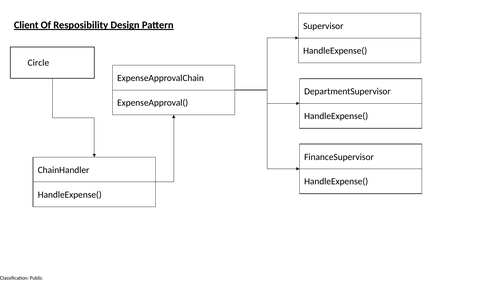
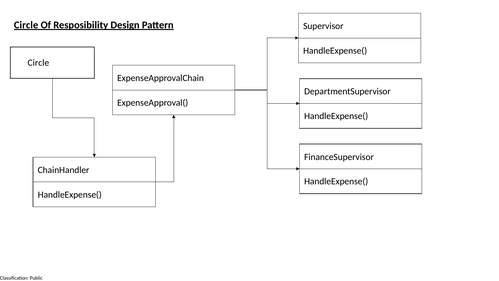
Client: Client -> Circle (26, 25)
